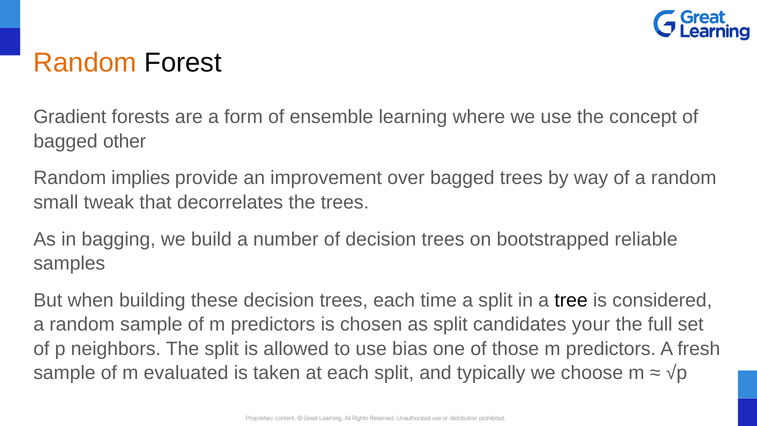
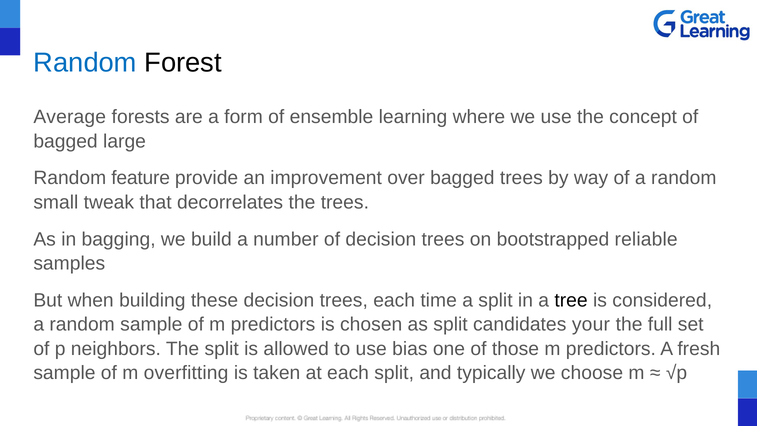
Random colour: orange -> blue (85, 63)
Gradient: Gradient -> Average (70, 117)
other: other -> large (125, 141)
implies: implies -> feature (141, 178)
evaluated: evaluated -> overfitting (186, 373)
